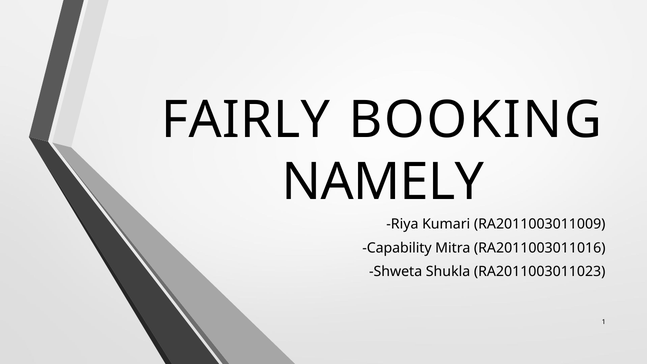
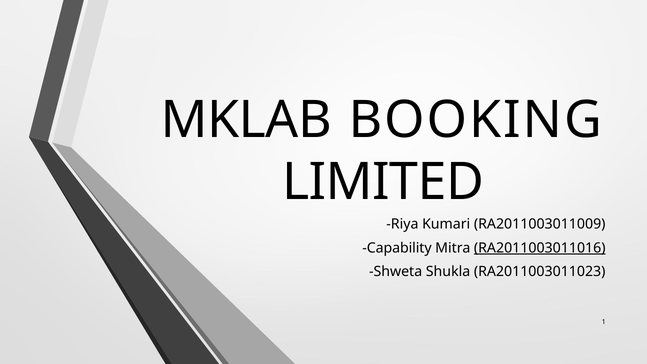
FAIRLY: FAIRLY -> MKLAB (246, 120)
NAMELY: NAMELY -> LIMITED (383, 182)
RA2011003011016 underline: none -> present (540, 248)
